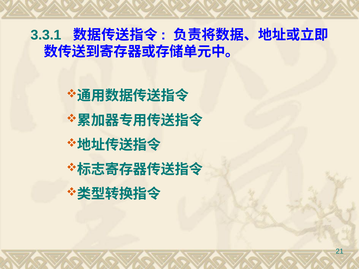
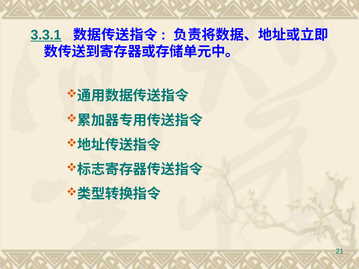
3.3.1 underline: none -> present (46, 35)
